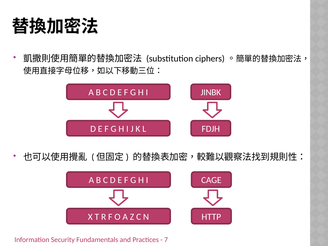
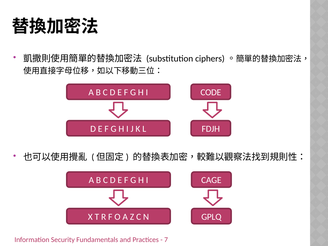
JINBK: JINBK -> CODE (211, 92)
HTTP: HTTP -> GPLQ (211, 217)
